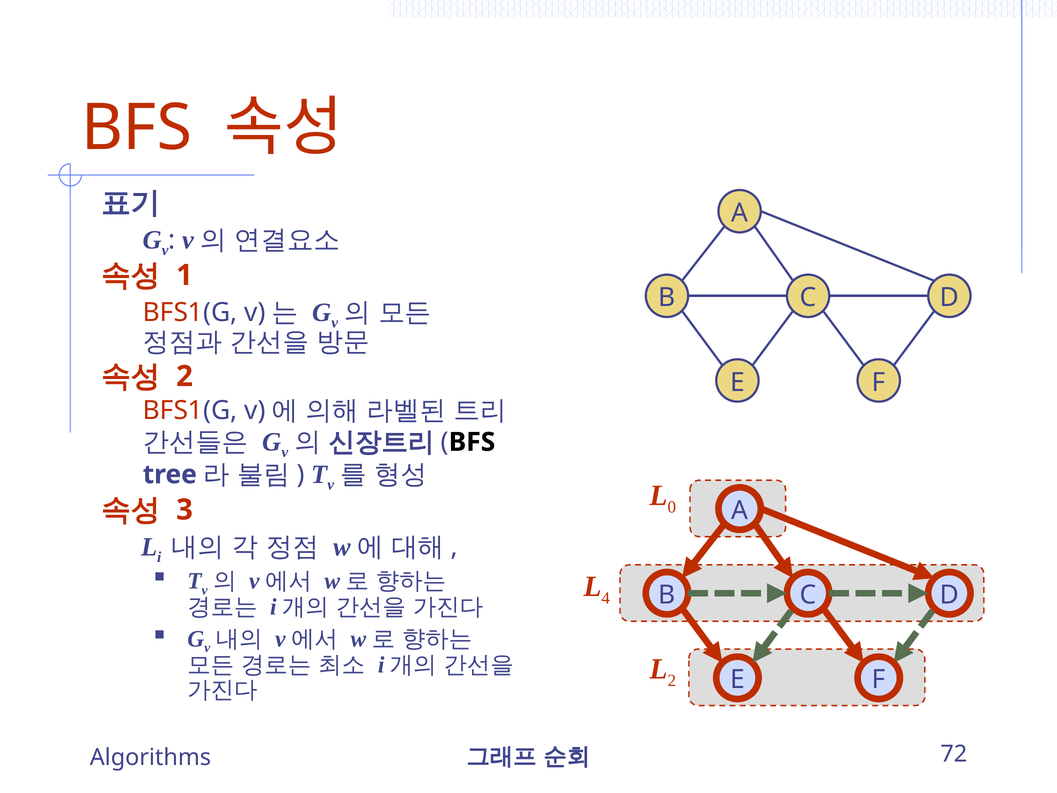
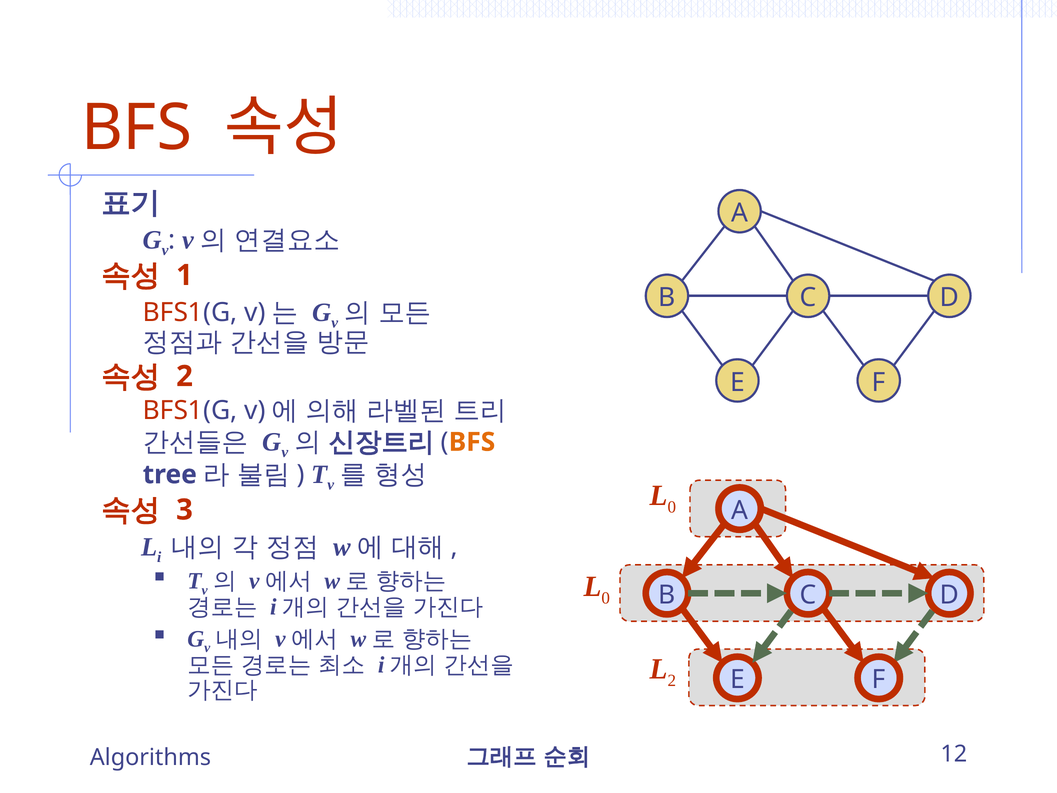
BFS colour: black -> orange (472, 442)
4: 4 -> 0 (606, 598)
72: 72 -> 12 (954, 754)
